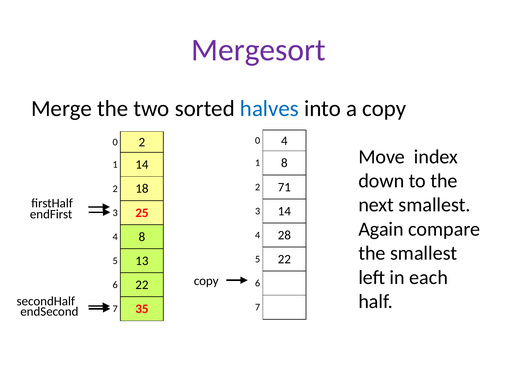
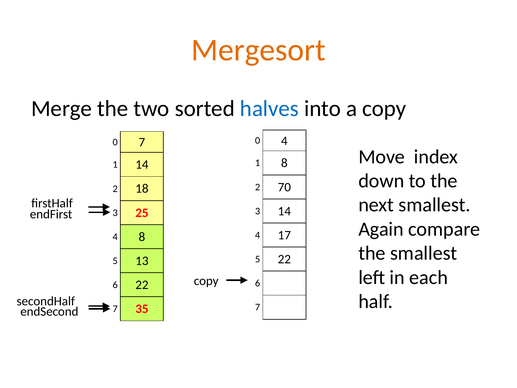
Mergesort colour: purple -> orange (258, 50)
0 2: 2 -> 7 (142, 142)
71: 71 -> 70 (284, 187)
28: 28 -> 17 (284, 235)
